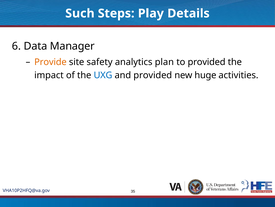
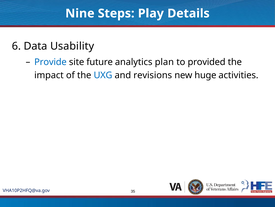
Such: Such -> Nine (80, 13)
Manager: Manager -> Usability (72, 46)
Provide colour: orange -> blue (50, 62)
safety: safety -> future (100, 62)
and provided: provided -> revisions (153, 75)
